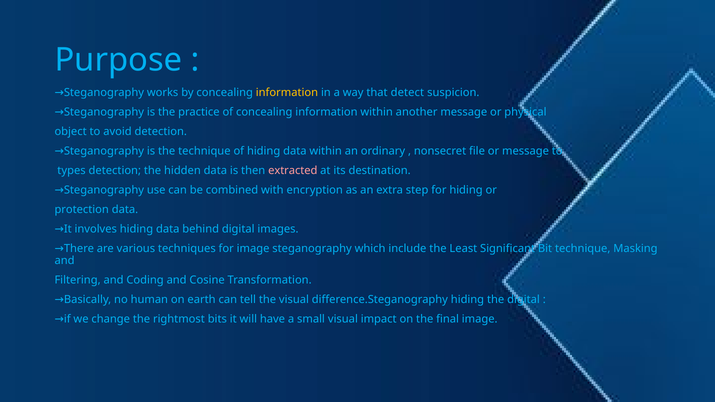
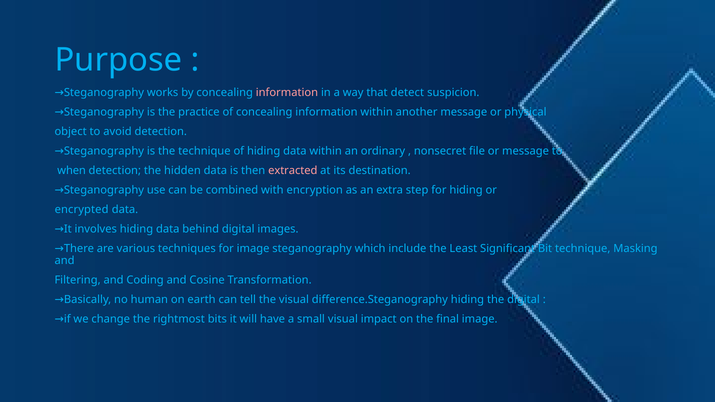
information colour: yellow -> pink (287, 92)
types: types -> when (72, 171)
protection: protection -> encrypted (82, 210)
